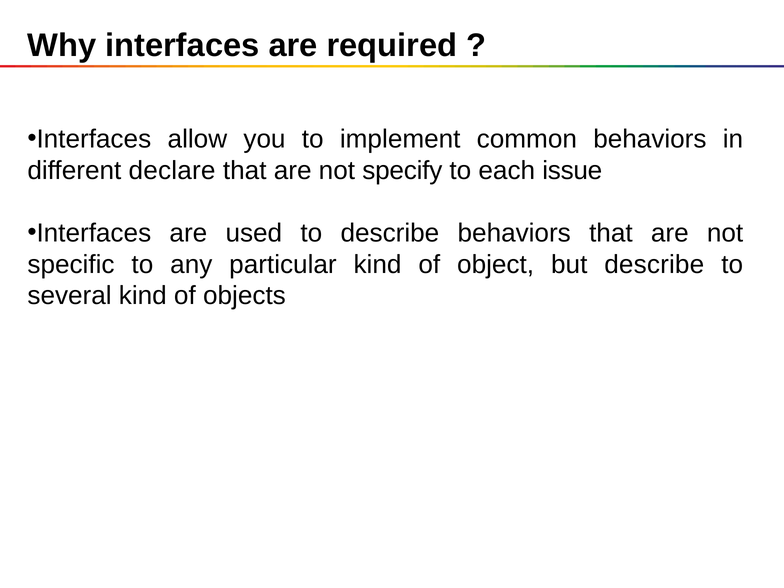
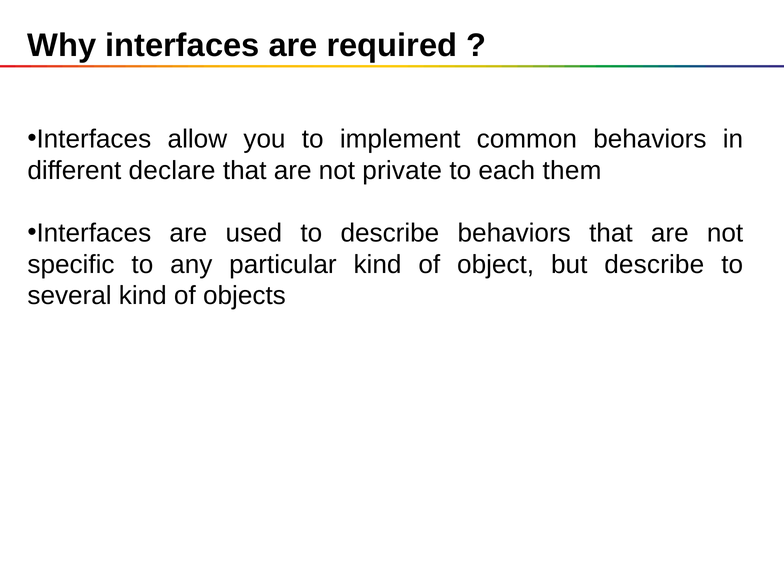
specify: specify -> private (402, 170)
issue: issue -> them (572, 170)
